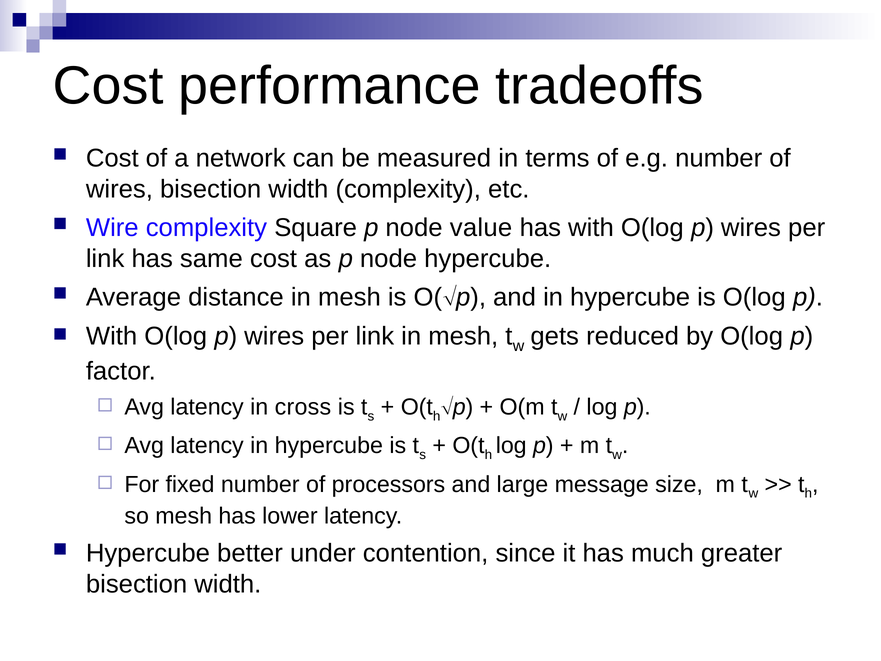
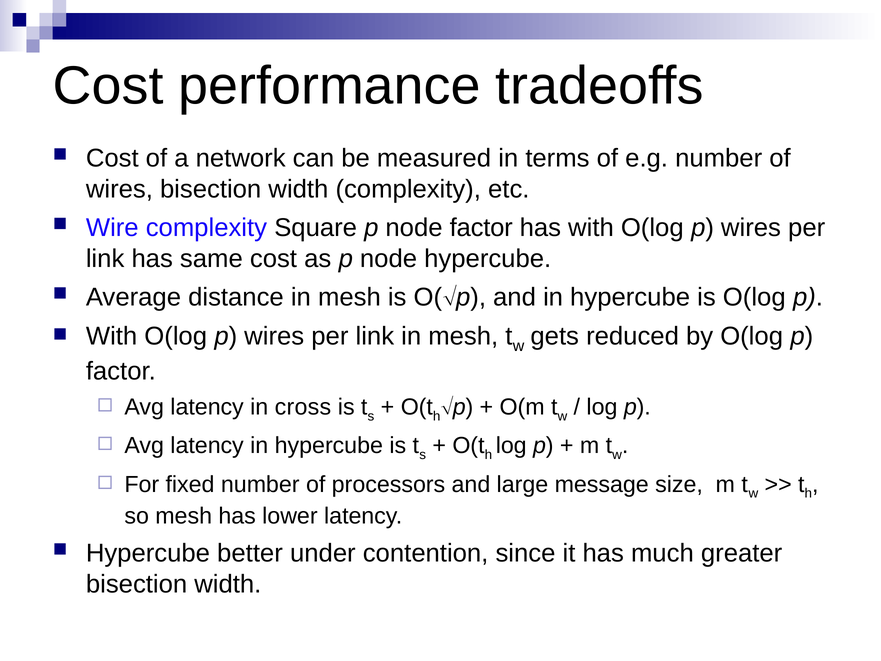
node value: value -> factor (481, 228)
